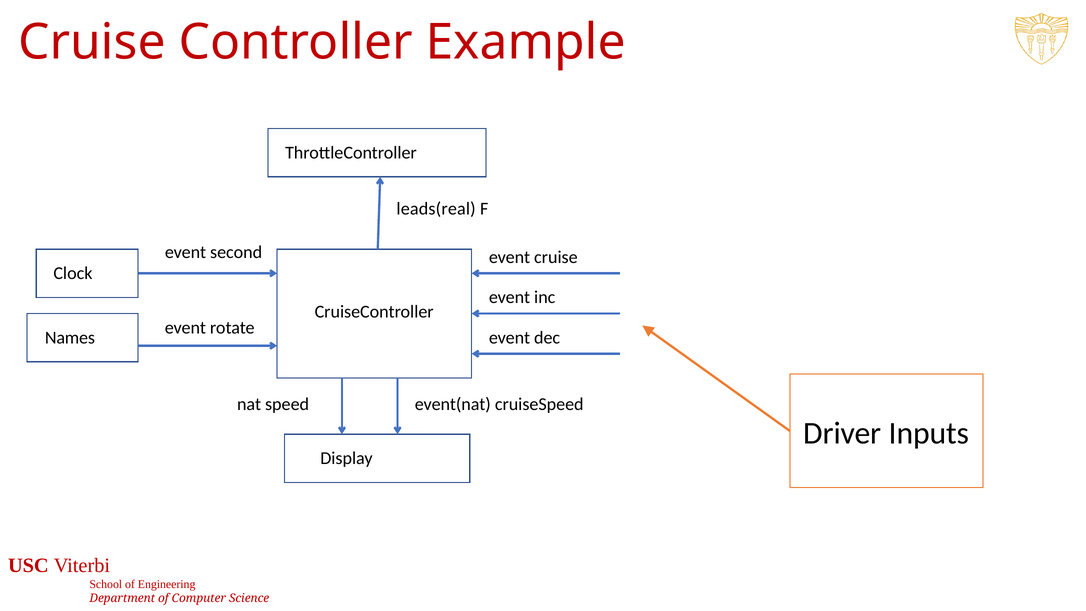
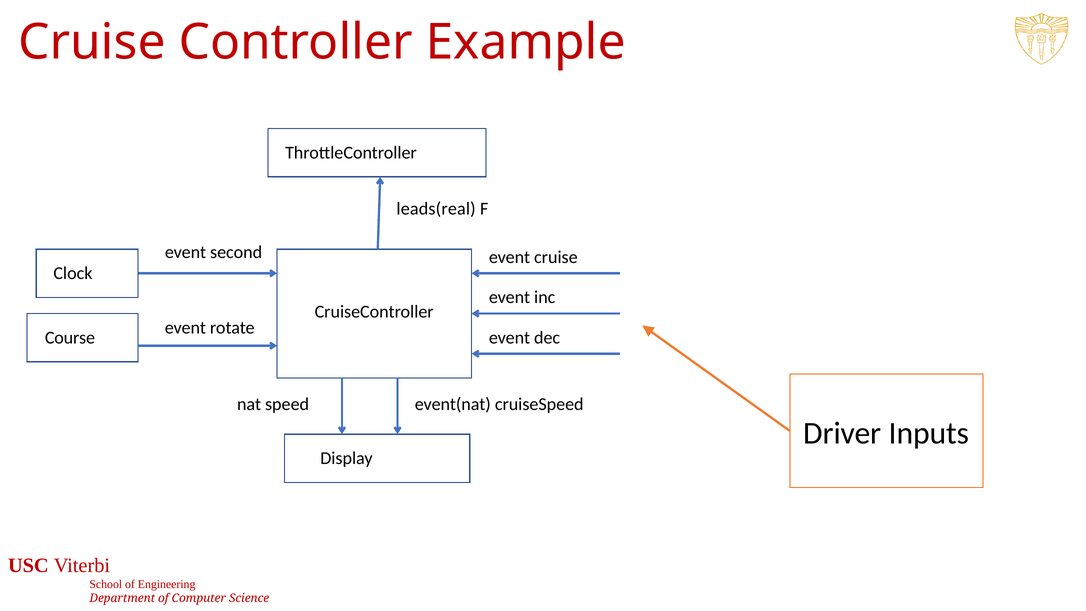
Names: Names -> Course (70, 338)
